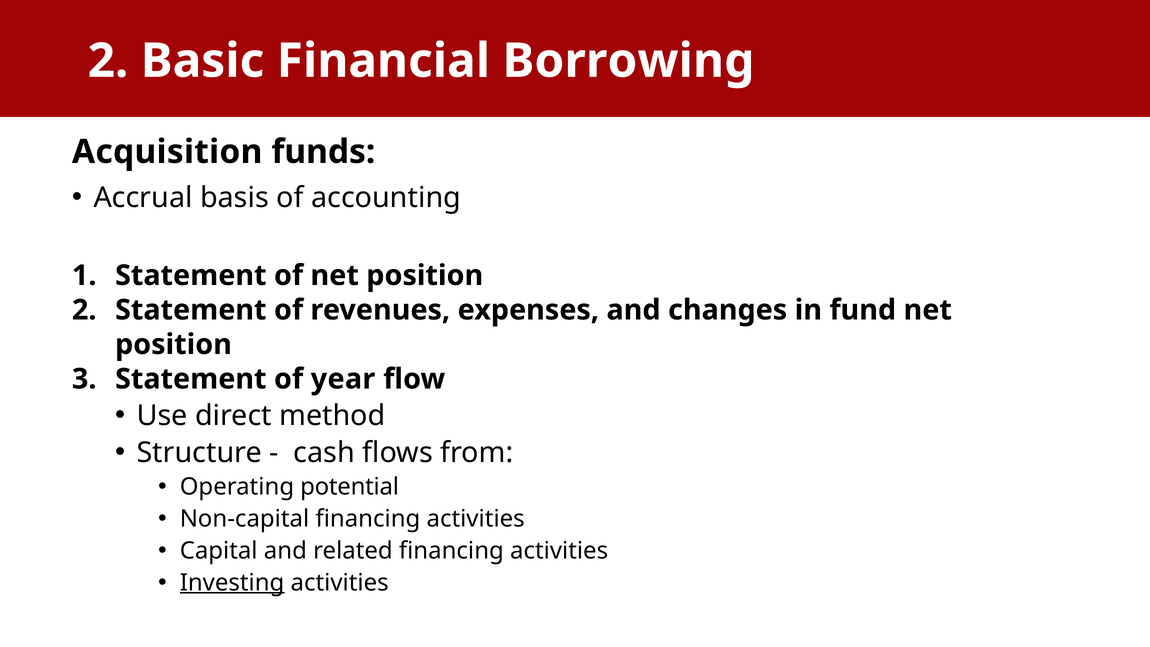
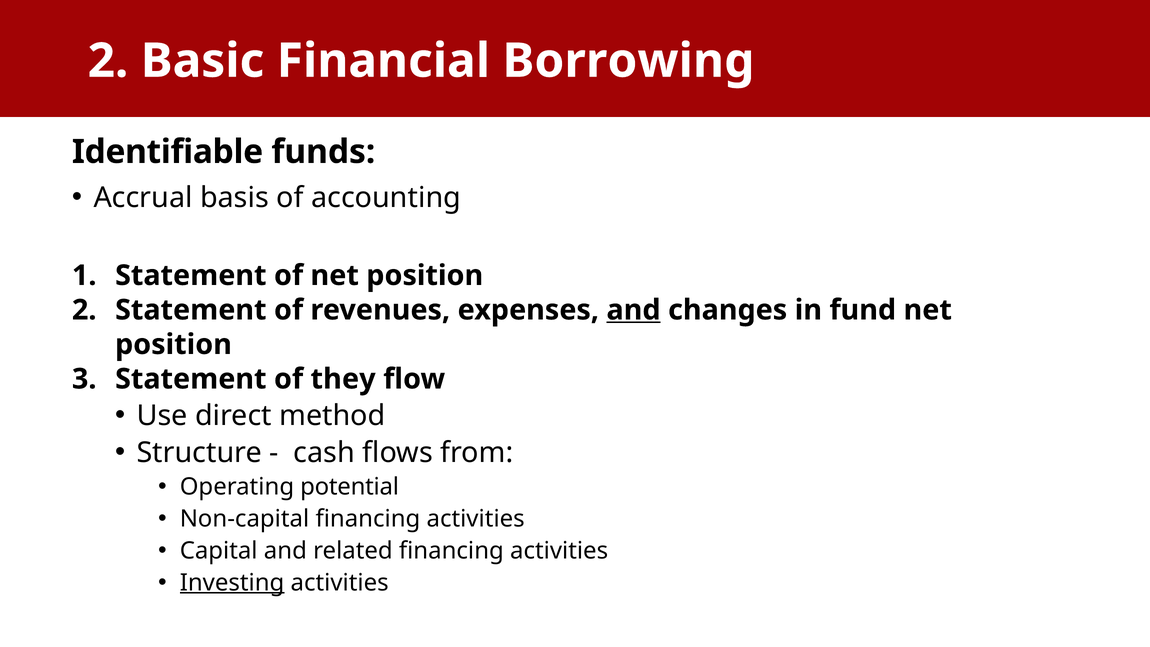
Acquisition: Acquisition -> Identifiable (167, 152)
and underline: none -> present (634, 310)
year: year -> they (343, 379)
